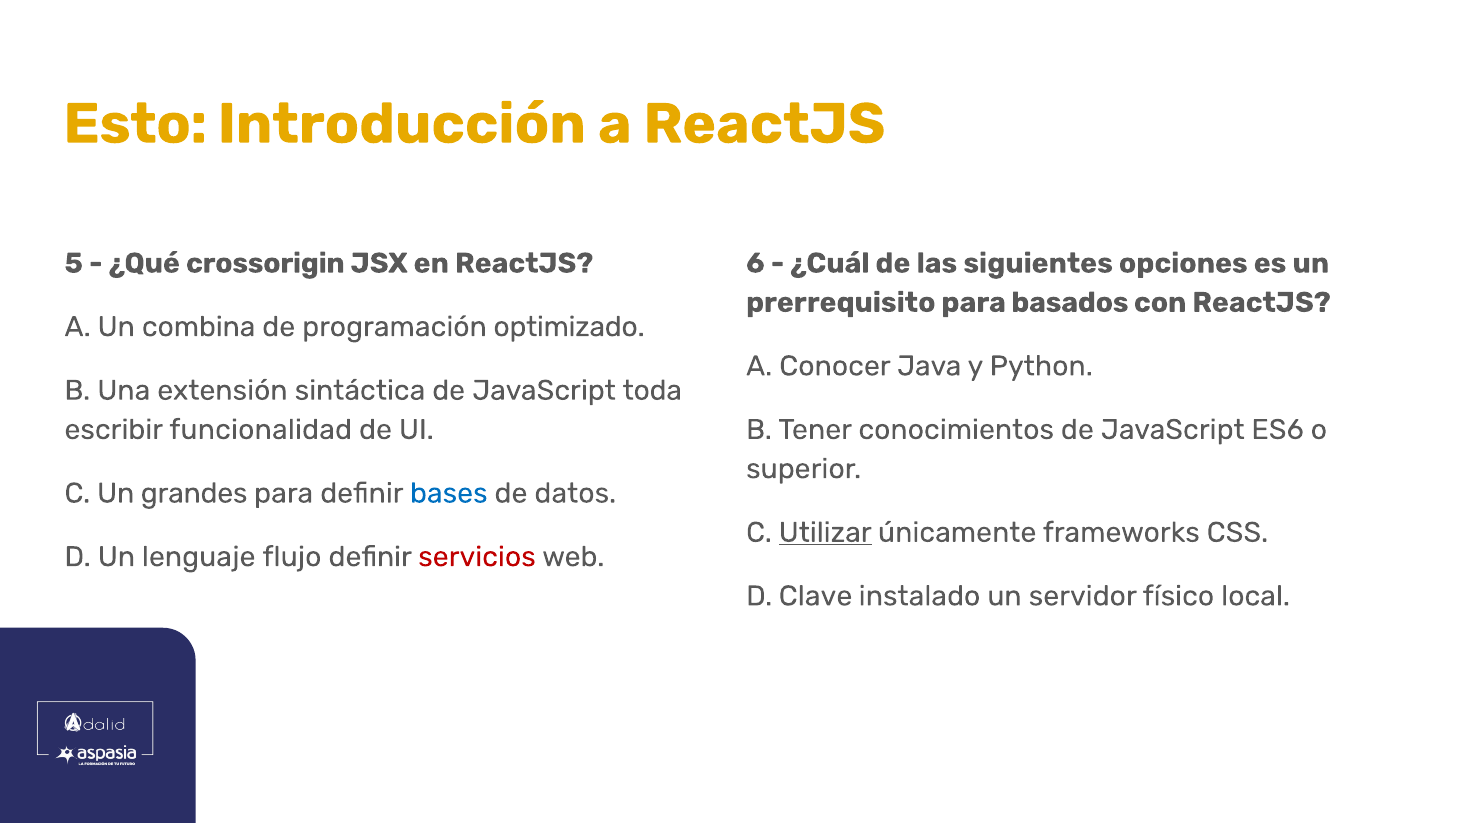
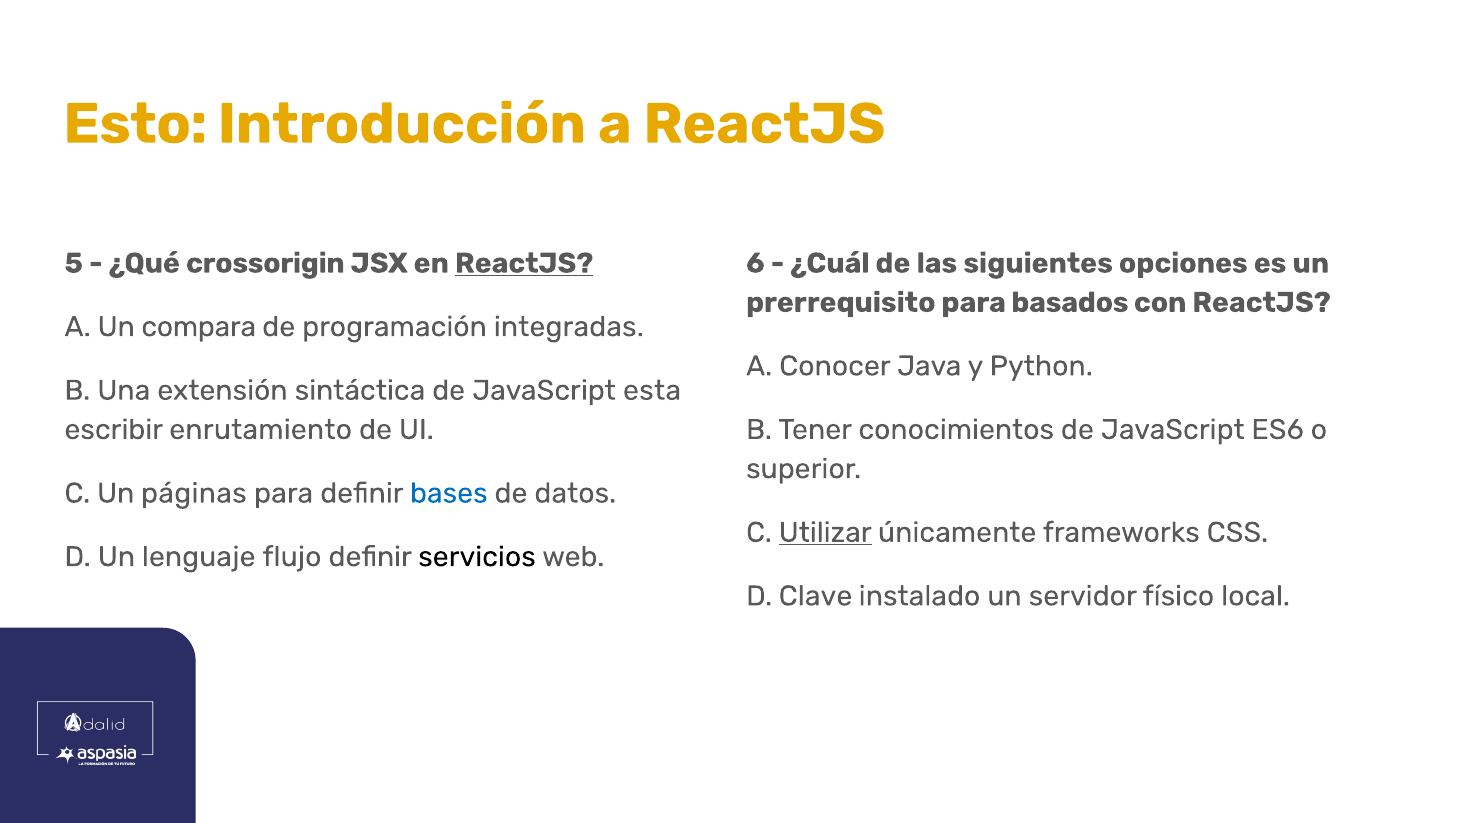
ReactJS underline: none -> present (524, 263)
combina: combina -> compara (199, 327)
optimizado: optimizado -> integradas (569, 327)
toda: toda -> esta (652, 390)
funcionalidad: funcionalidad -> enrutamiento (261, 430)
grandes: grandes -> páginas (194, 493)
servicios colour: red -> black (477, 557)
